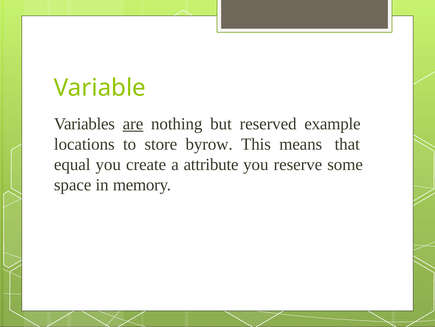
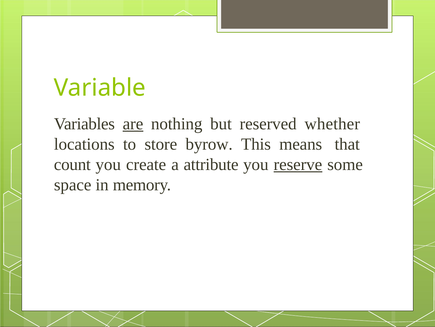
example: example -> whether (332, 123)
equal: equal -> count (72, 164)
reserve underline: none -> present (298, 164)
